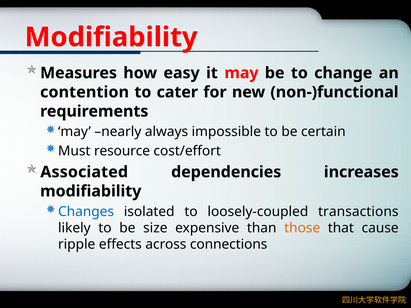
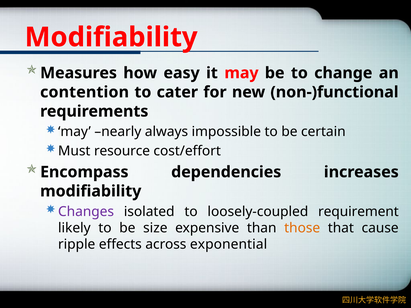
Associated: Associated -> Encompass (84, 172)
Changes colour: blue -> purple (86, 212)
transactions: transactions -> requirement (358, 212)
connections: connections -> exponential (229, 245)
